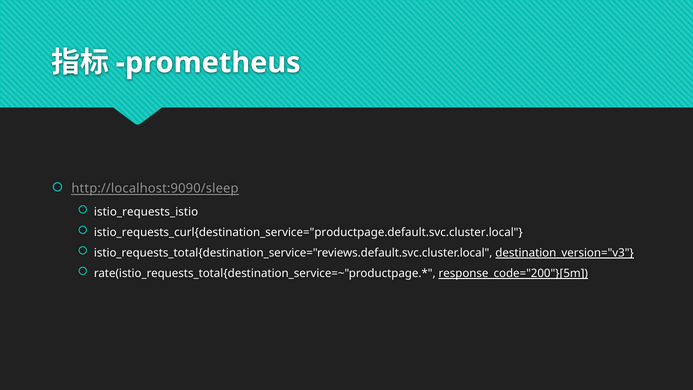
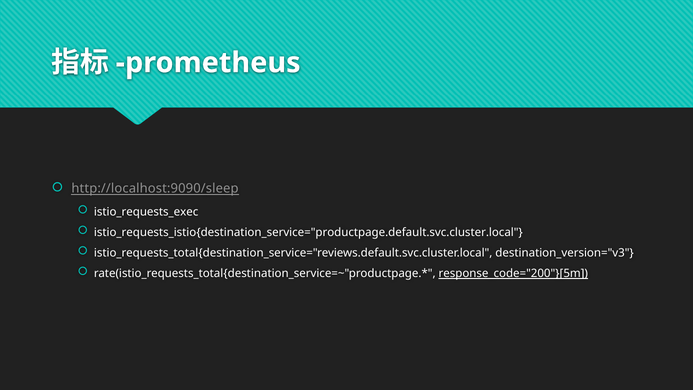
istio_requests_istio: istio_requests_istio -> istio_requests_exec (146, 212)
istio_requests_curl{destination_service="productpage.default.svc.cluster.local: istio_requests_curl{destination_service="productpage.default.svc.cluster.local -> istio_requests_istio{destination_service="productpage.default.svc.cluster.local (308, 232)
destination_version="v3 underline: present -> none (565, 253)
